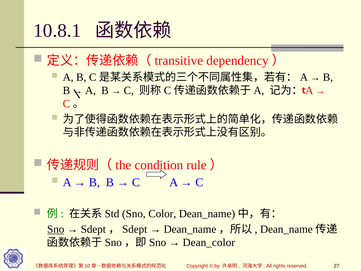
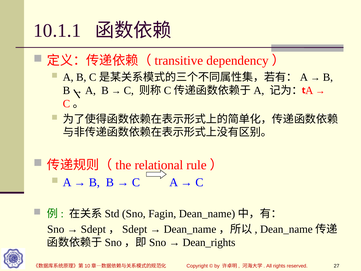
10.8.1: 10.8.1 -> 10.1.1 (57, 30)
condition: condition -> relational (159, 165)
Color: Color -> Fagin (162, 214)
Sno underline: present -> none (56, 229)
Dean_color: Dean_color -> Dean_rights (209, 242)
